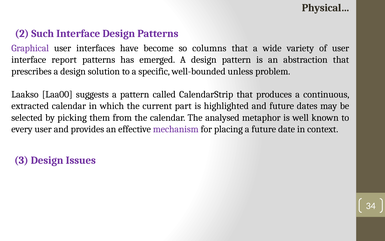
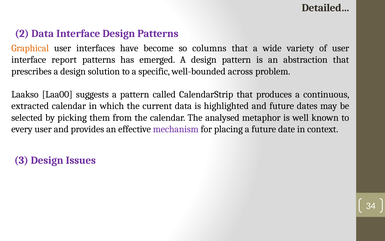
Physical…: Physical… -> Detailed… (326, 8)
2 Such: Such -> Data (43, 33)
Graphical colour: purple -> orange (30, 48)
unless: unless -> across (240, 71)
current part: part -> data (183, 106)
